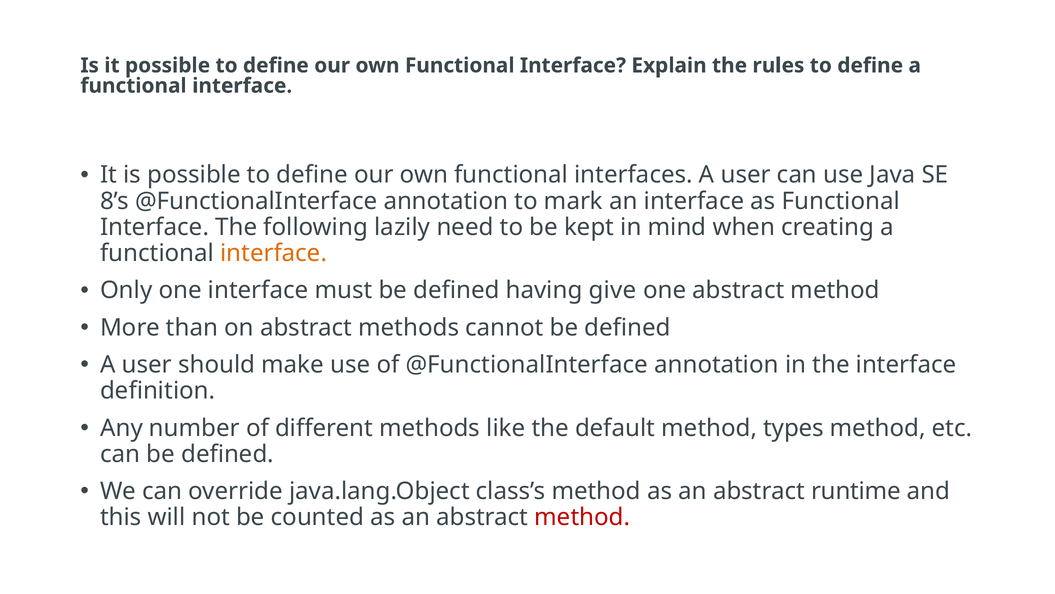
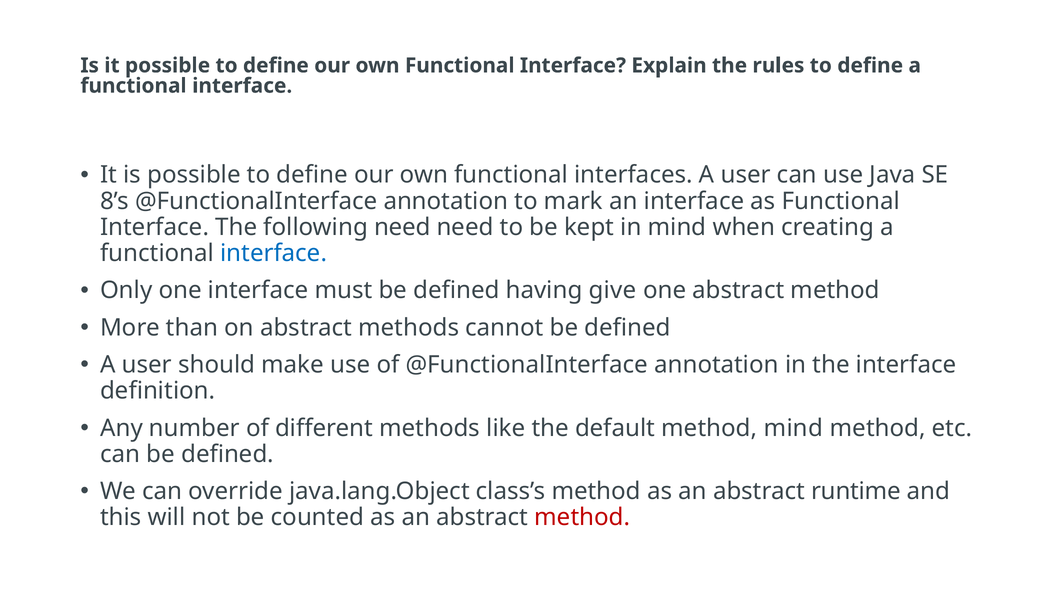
following lazily: lazily -> need (402, 227)
interface colour: orange -> blue (274, 253)
method types: types -> mind (793, 428)
